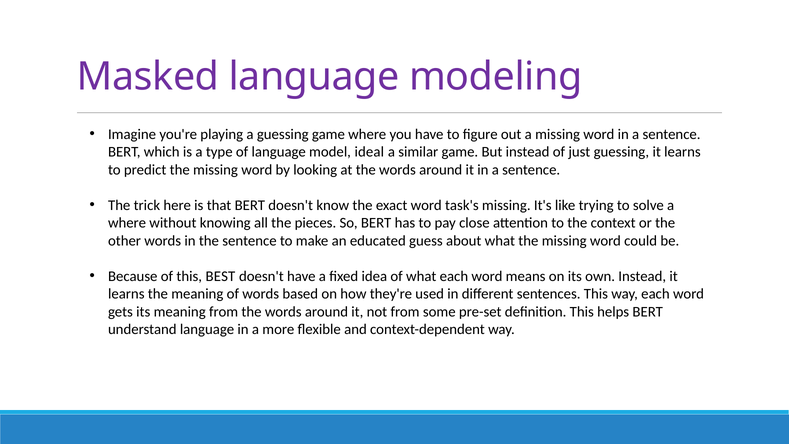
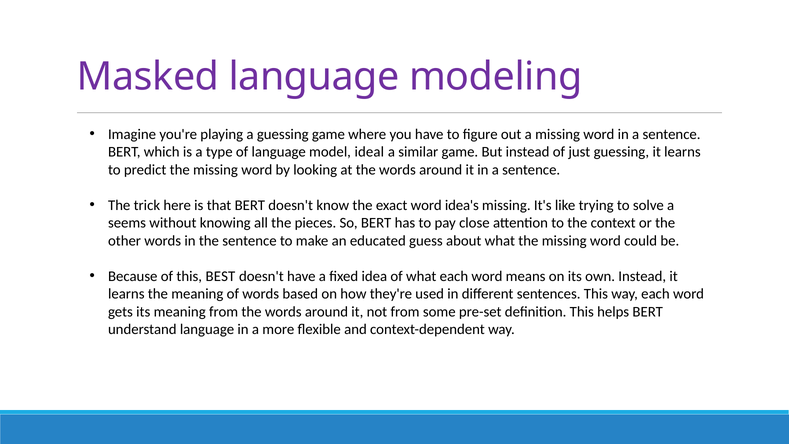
task's: task's -> idea's (462, 205)
where: where -> seems (127, 223)
